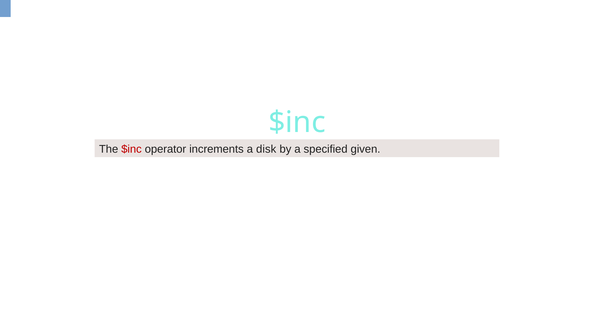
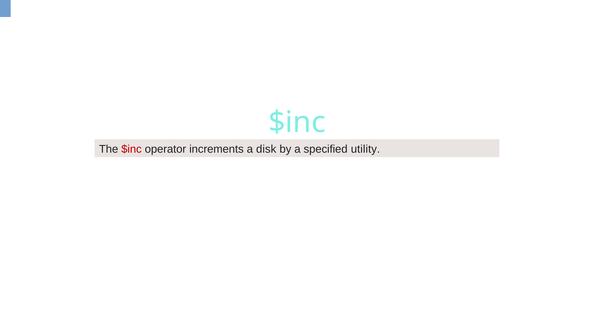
given: given -> utility (365, 149)
